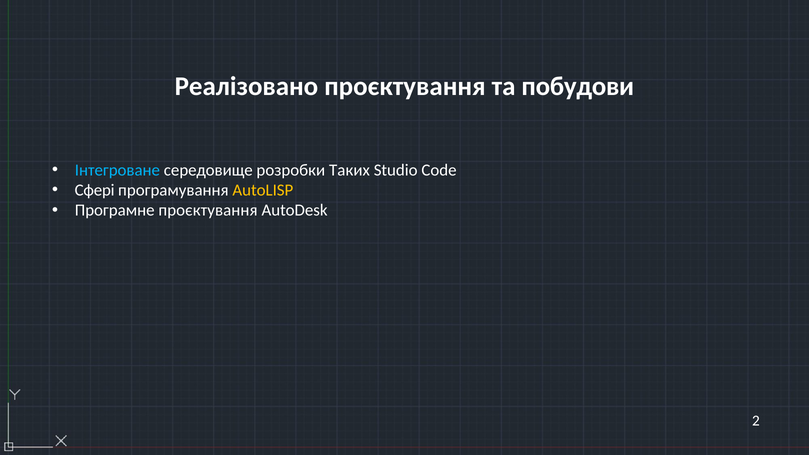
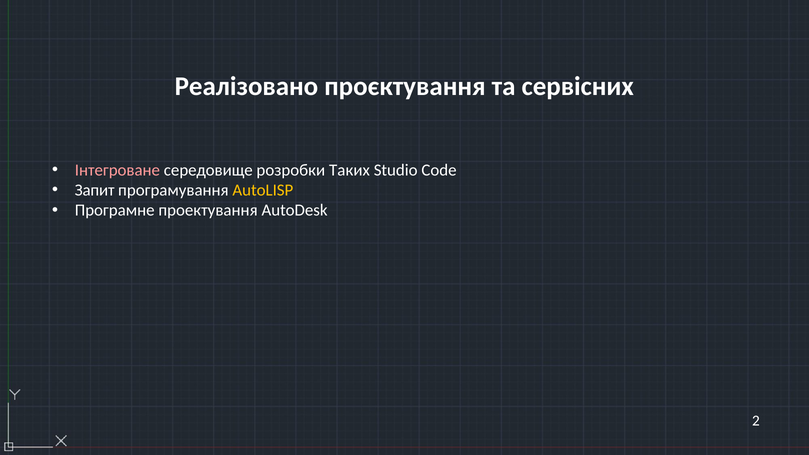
побудови: побудови -> сервісних (578, 86)
Інтегроване colour: light blue -> pink (117, 170)
Сфері: Сфері -> Запит (95, 190)
Програмне проєктування: проєктування -> проектування (208, 210)
